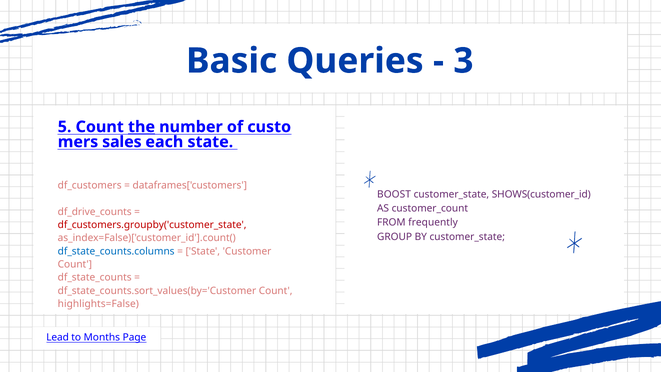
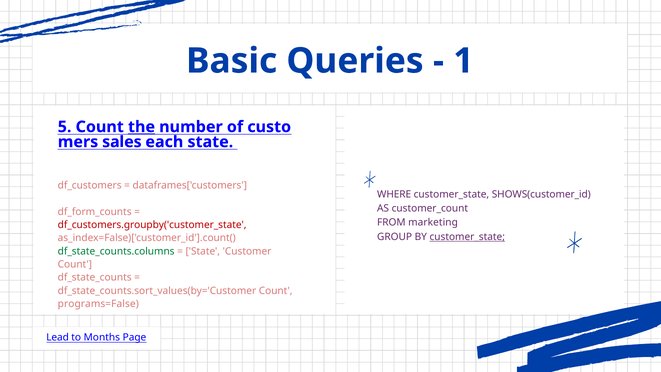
3: 3 -> 1 (463, 61)
BOOST: BOOST -> WHERE (394, 194)
df_drive_counts: df_drive_counts -> df_form_counts (95, 212)
frequently: frequently -> marketing (433, 222)
customer_state underline: none -> present (467, 237)
df_state_counts.columns colour: blue -> green (116, 251)
highlights=False: highlights=False -> programs=False (98, 304)
